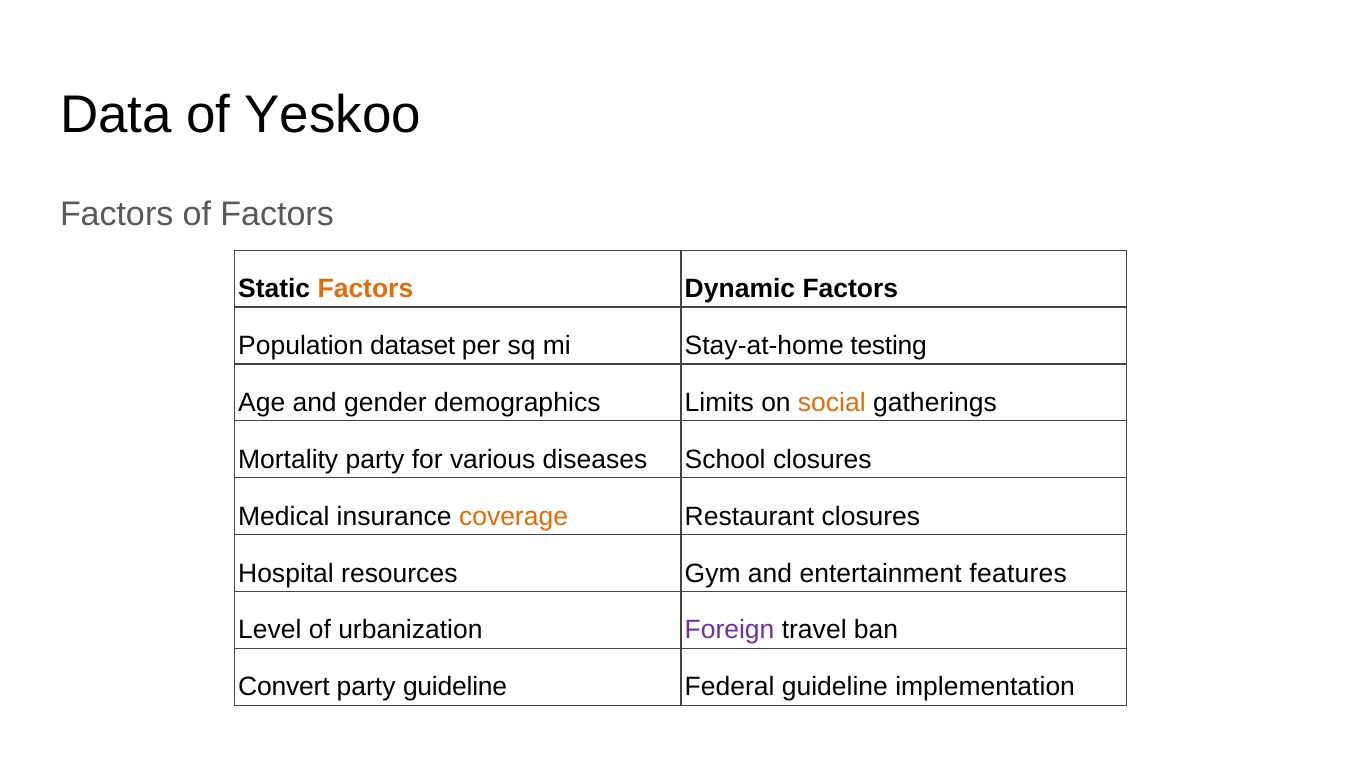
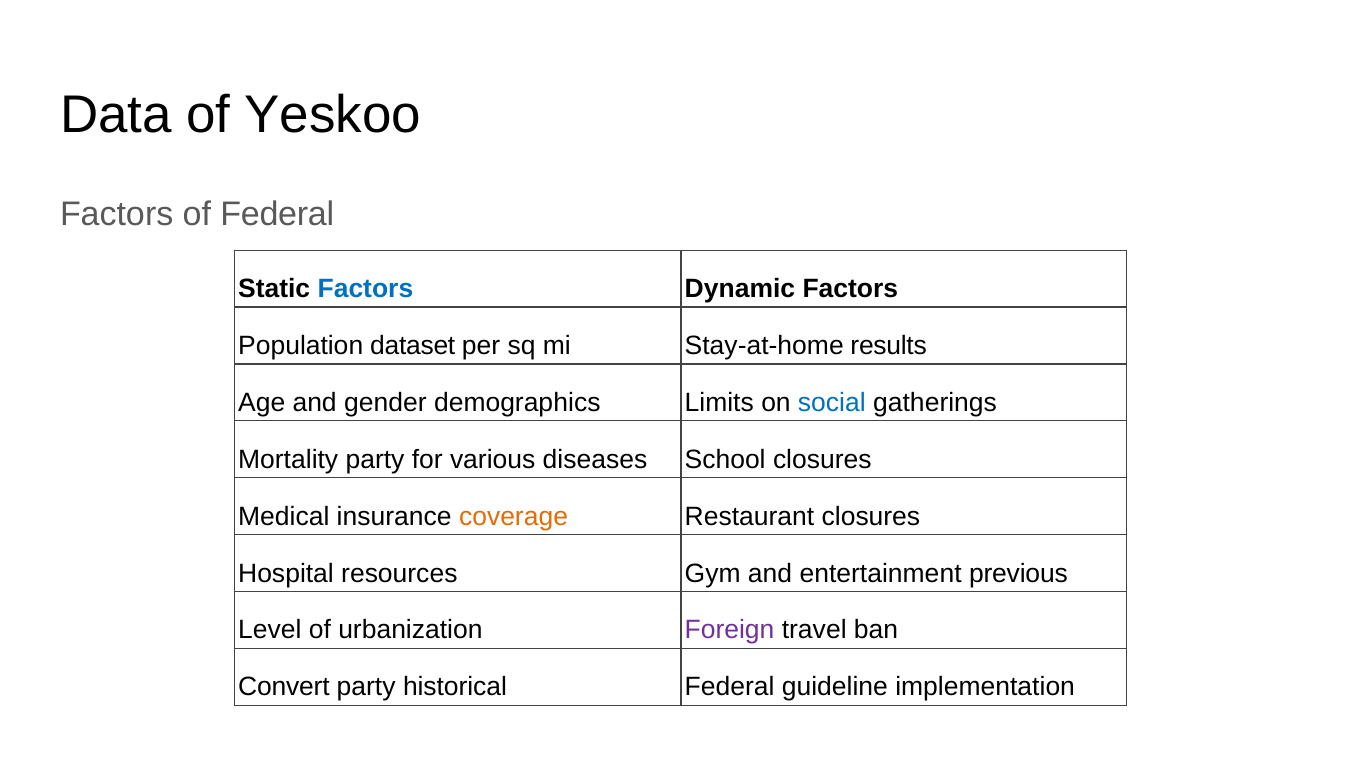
of Factors: Factors -> Federal (277, 214)
Factors colour: orange -> blue (365, 289)
testing: testing -> results (889, 346)
social colour: orange -> blue (832, 402)
features: features -> previous (1018, 573)
party guideline: guideline -> historical (455, 687)
